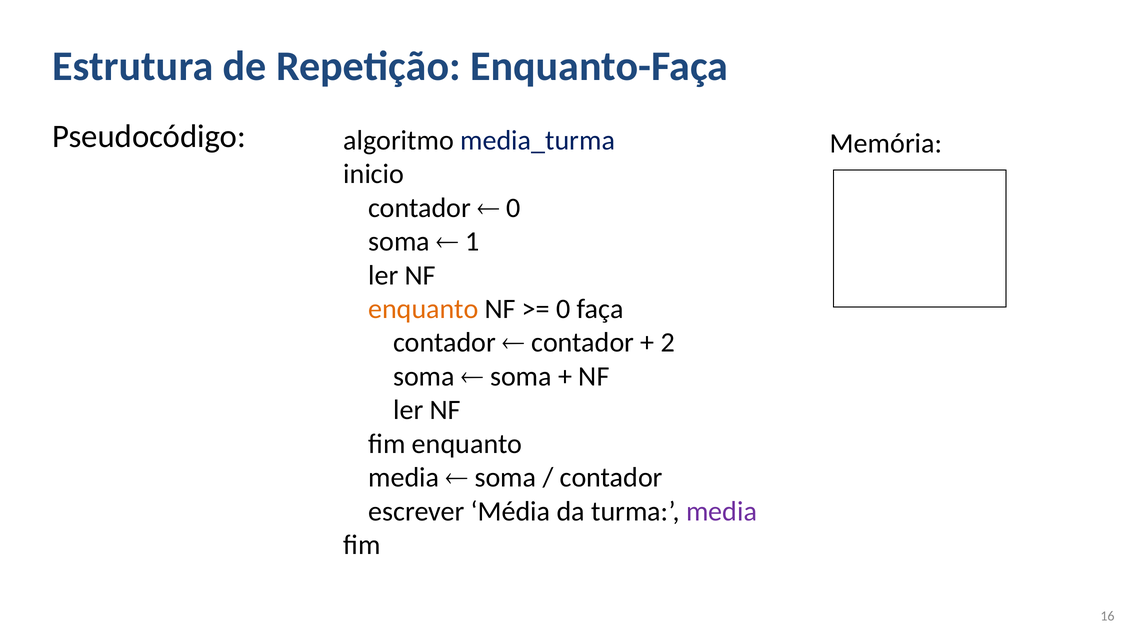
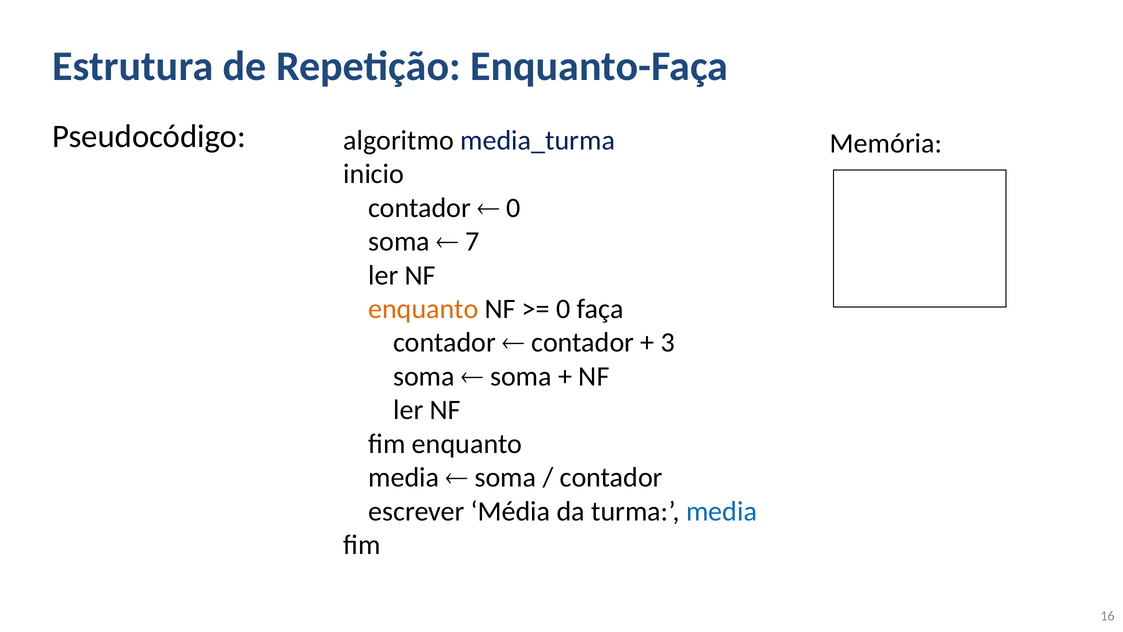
1: 1 -> 7 (472, 241)
2: 2 -> 3 (668, 343)
media colour: purple -> blue (722, 511)
